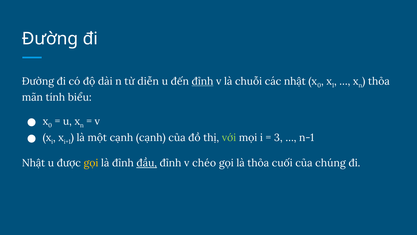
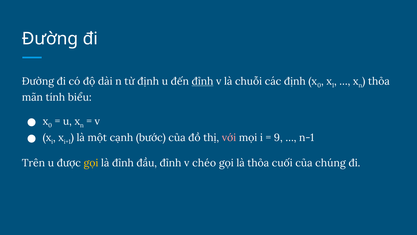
từ diễn: diễn -> định (148, 81)
các nhật: nhật -> định (295, 81)
cạnh cạnh: cạnh -> bước (151, 138)
với colour: light green -> pink (229, 138)
3: 3 -> 9 (278, 138)
Nhật: Nhật -> Trên (33, 163)
đầu underline: present -> none (147, 163)
